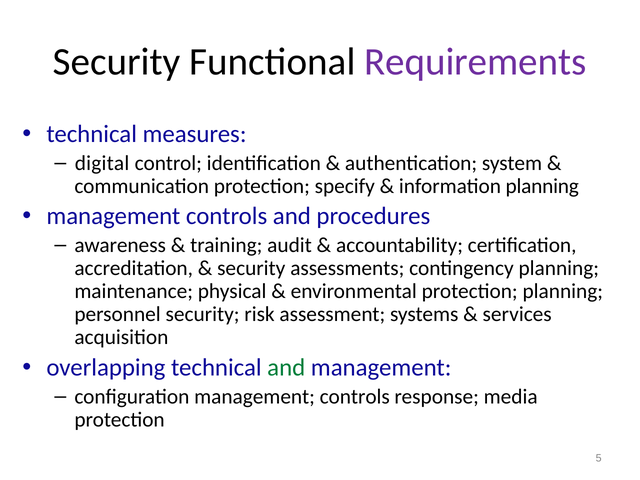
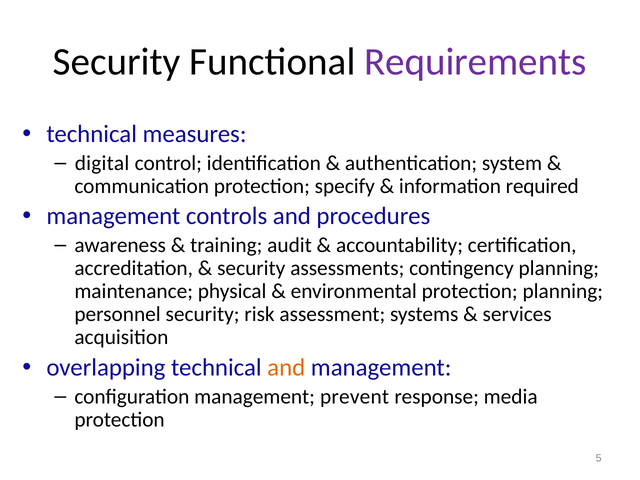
information planning: planning -> required (542, 186)
and colour: green -> orange (286, 367)
configuration management controls: controls -> prevent (355, 397)
